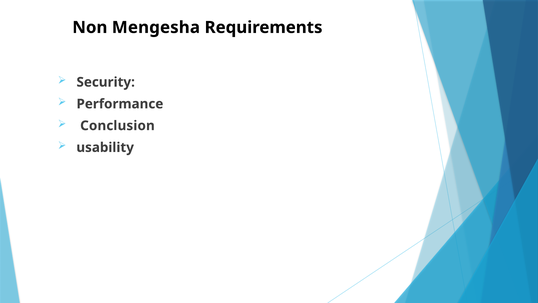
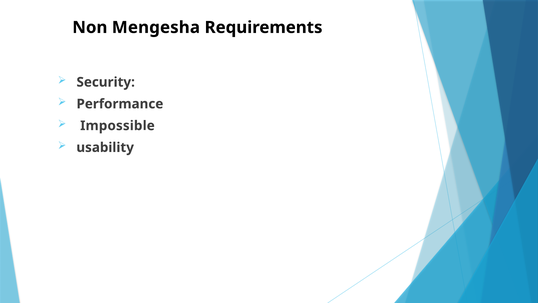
Conclusion: Conclusion -> Impossible (117, 126)
